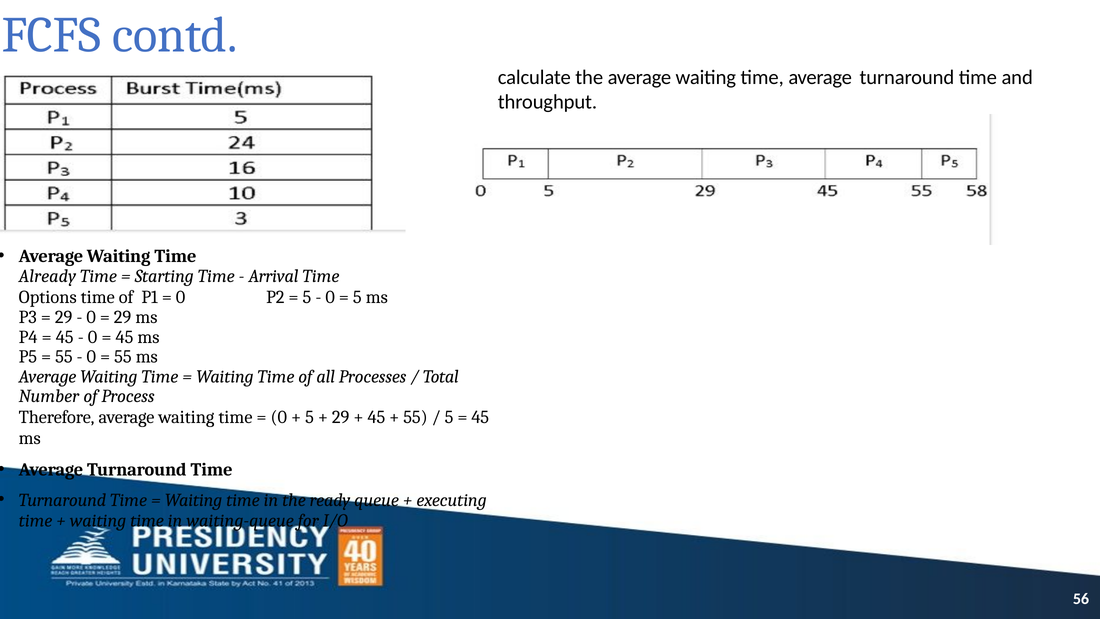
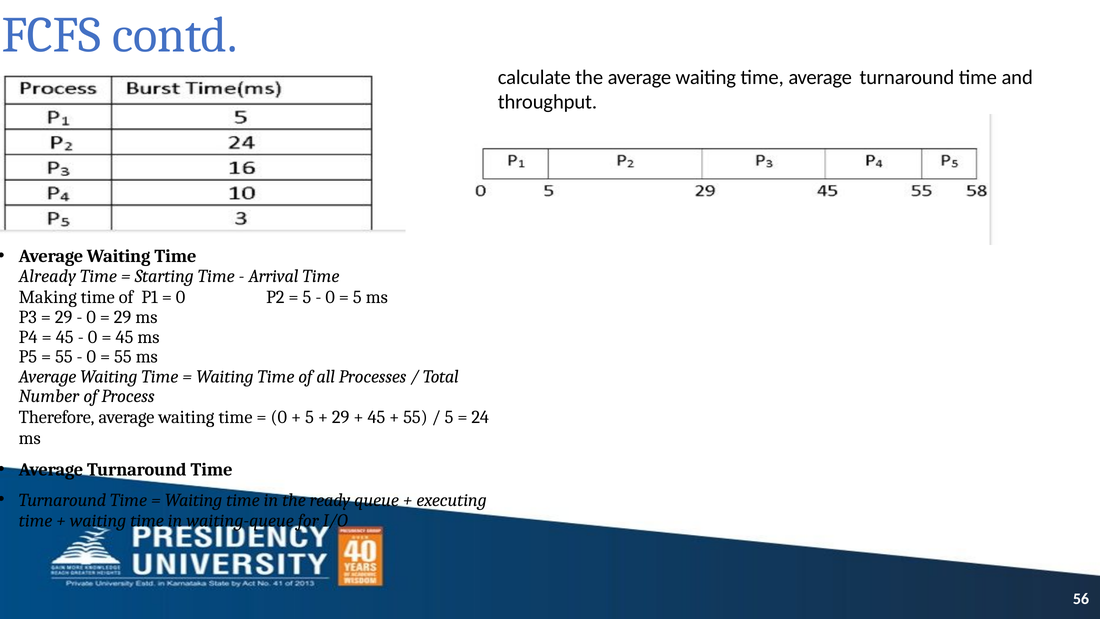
Options: Options -> Making (48, 297)
45: 45 -> 24 (480, 417)
